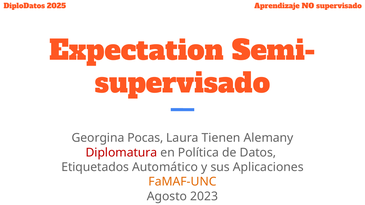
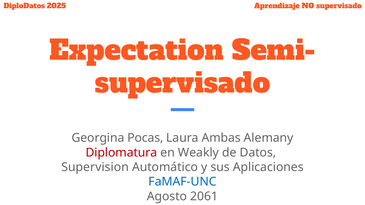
Tienen: Tienen -> Ambas (221, 138)
Política: Política -> Weakly (198, 153)
Etiquetados: Etiquetados -> Supervision (95, 167)
FaMAF-UNC colour: orange -> blue (182, 182)
2023: 2023 -> 2061 (204, 197)
